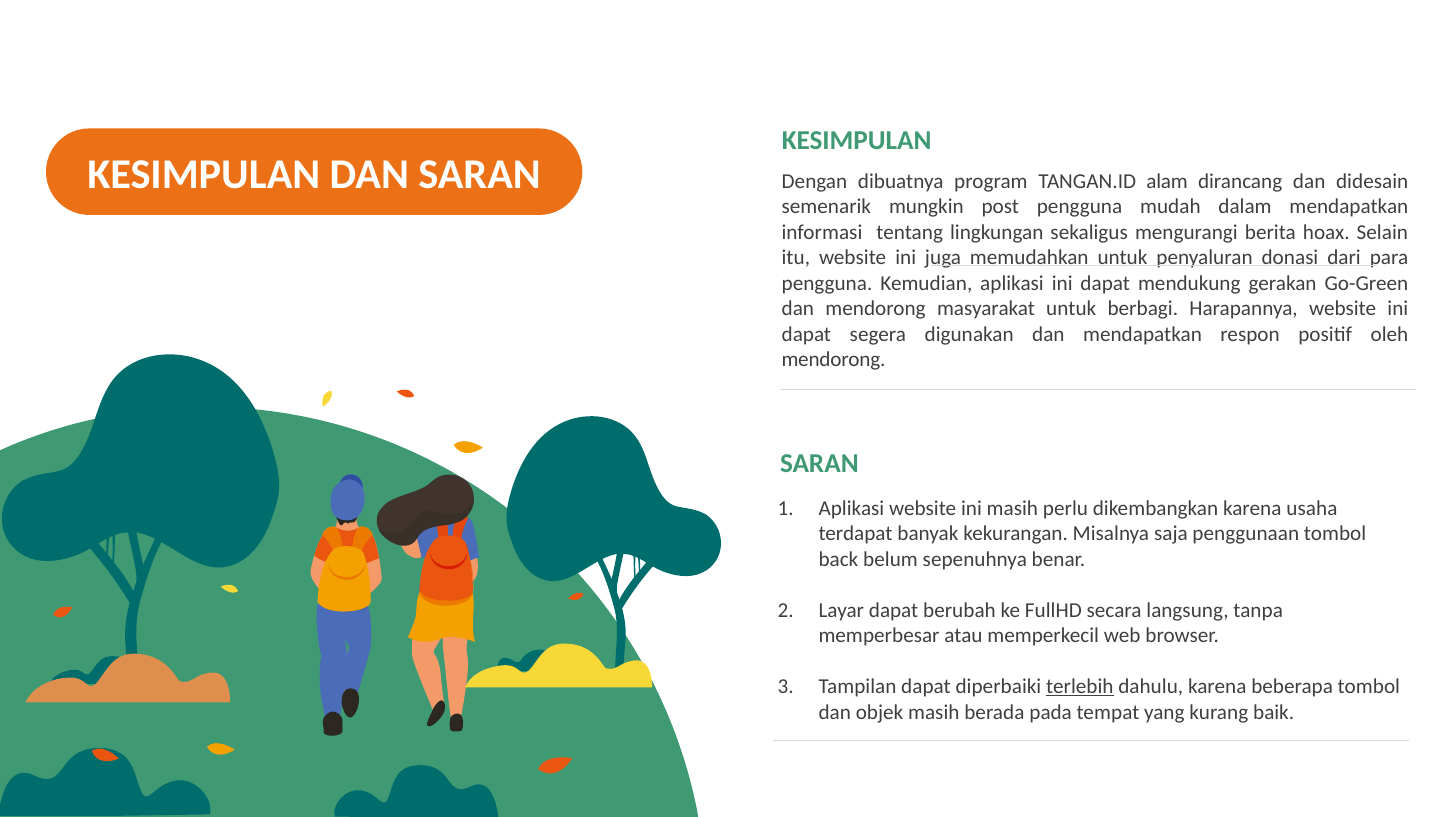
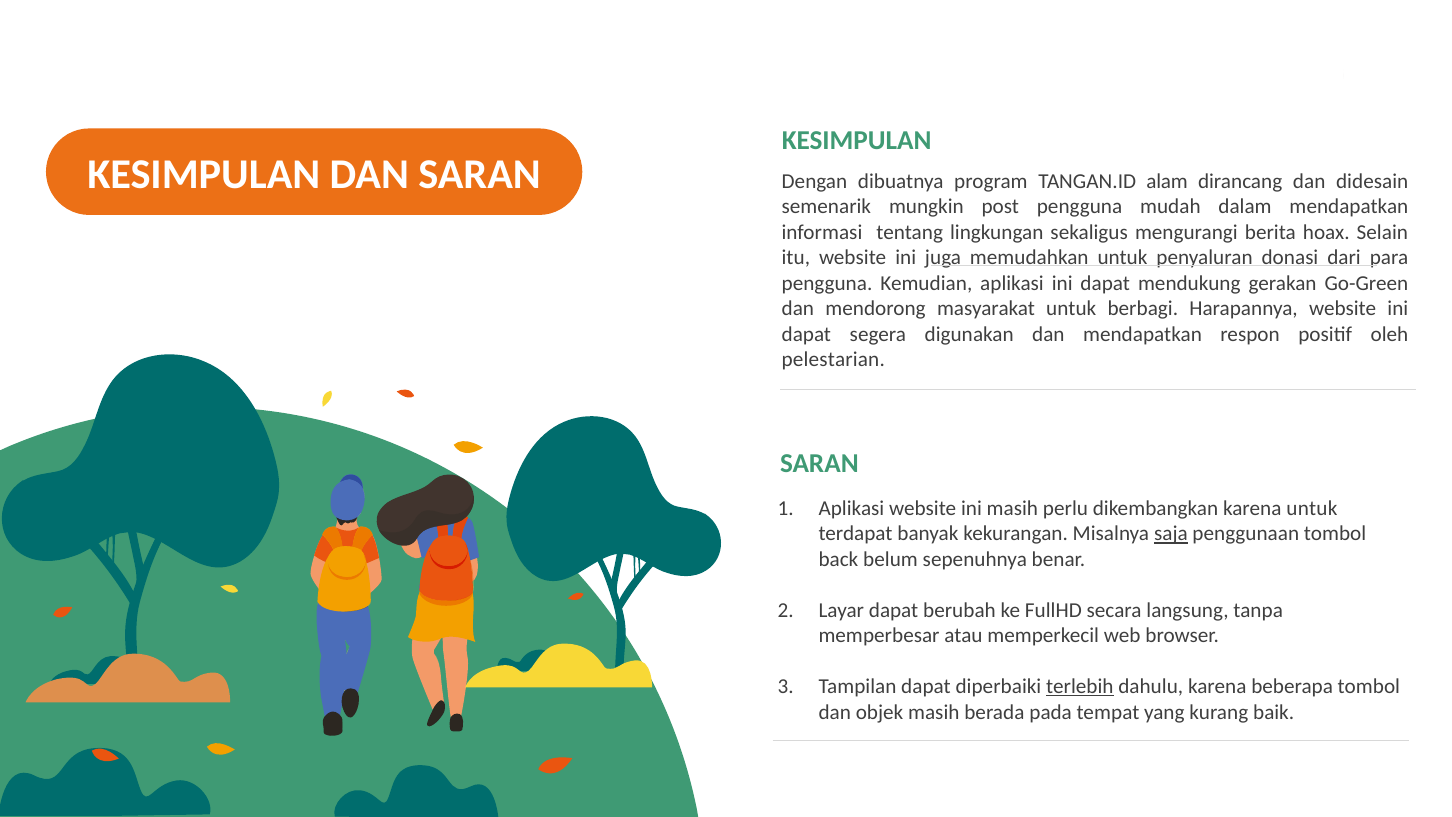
mendorong: mendorong -> pelestarian (833, 359)
karena usaha: usaha -> untuk (1312, 508)
saja underline: none -> present (1171, 534)
